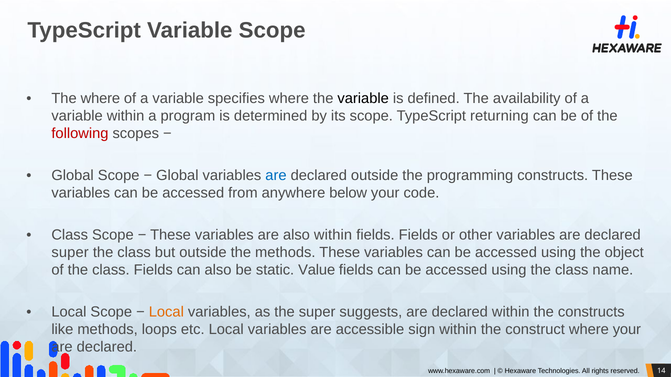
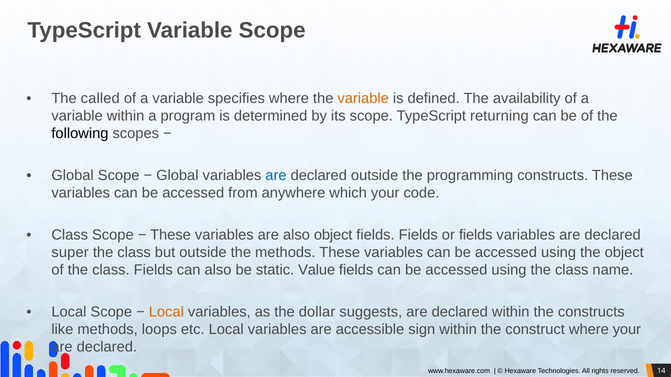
The where: where -> called (100, 98)
variable colour: black -> orange (363, 98)
following colour: red -> black (80, 134)
below: below -> which (348, 193)
also within: within -> object (333, 235)
or other: other -> fields (476, 235)
the super: super -> dollar (317, 312)
